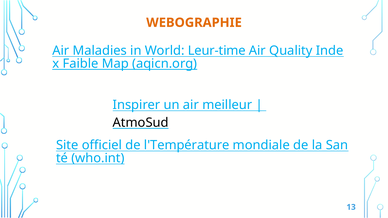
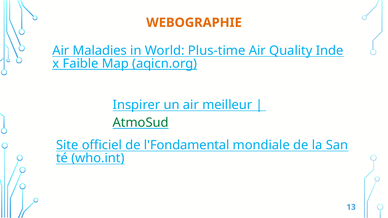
Leur-time: Leur-time -> Plus-time (217, 51)
AtmoSud colour: black -> green (141, 123)
l'Température: l'Température -> l'Fondamental (187, 145)
